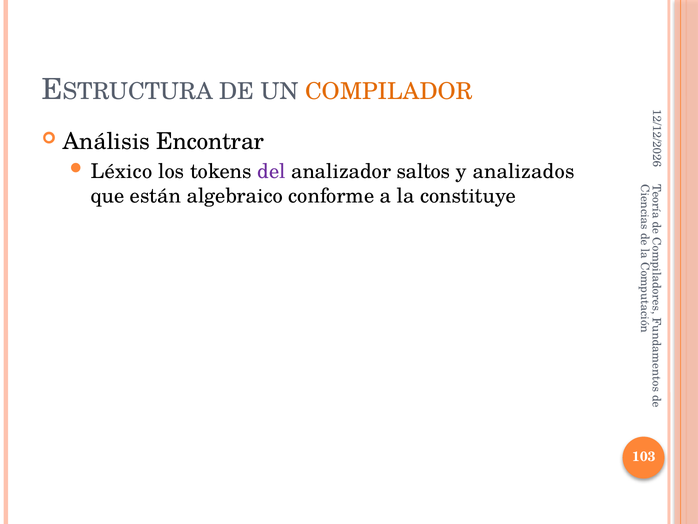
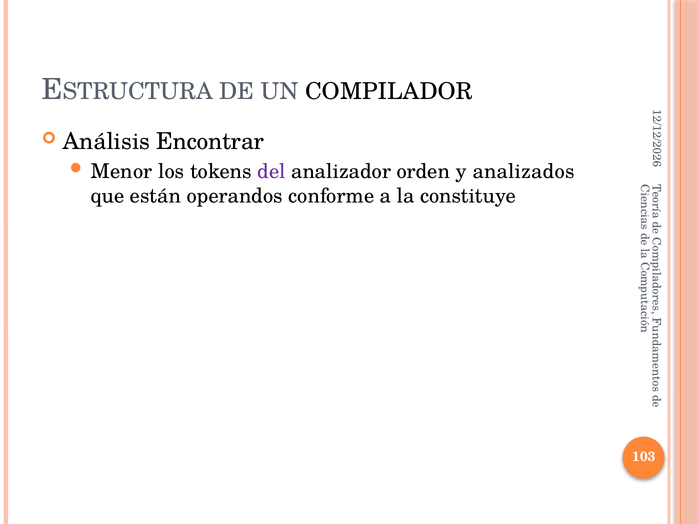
COMPILADOR colour: orange -> black (389, 91)
Léxico: Léxico -> Menor (122, 171)
saltos: saltos -> orden (423, 171)
algebraico: algebraico -> operandos (235, 196)
